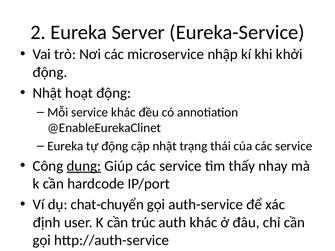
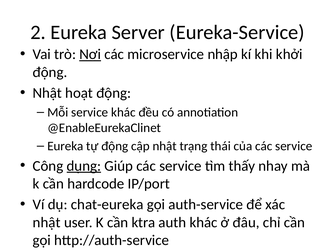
Nơi underline: none -> present (90, 54)
chat-chuyển: chat-chuyển -> chat-eureka (107, 205)
định: định -> nhật (47, 223)
trúc: trúc -> ktra (143, 223)
